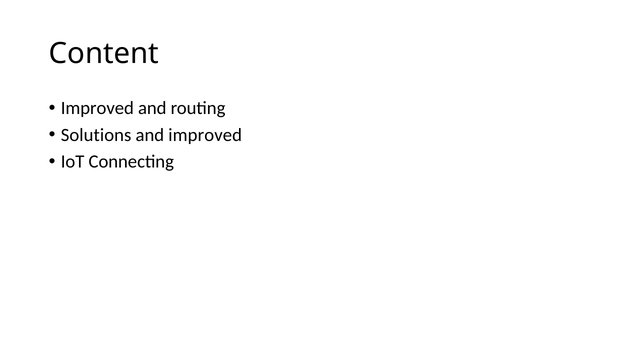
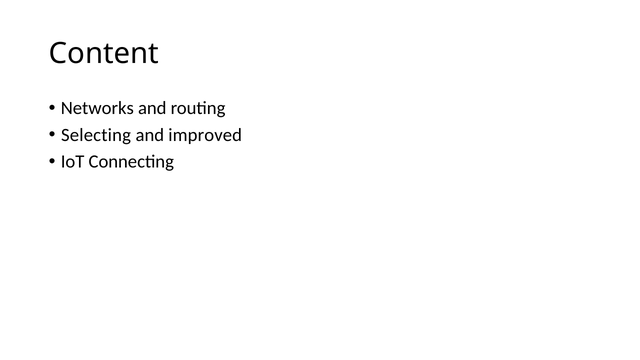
Improved: Improved -> Networks (97, 108)
Solutions: Solutions -> Selecting (96, 135)
